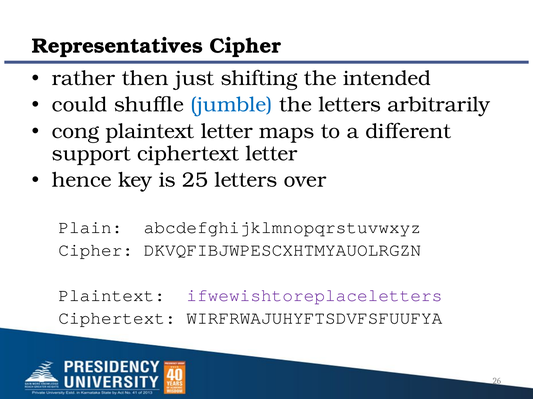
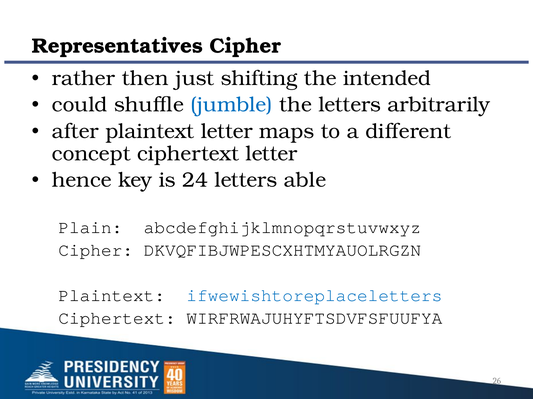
cong: cong -> after (75, 132)
support: support -> concept (91, 154)
25: 25 -> 24 (195, 181)
over: over -> able (305, 181)
ifwewishtoreplaceletters colour: purple -> blue (315, 296)
